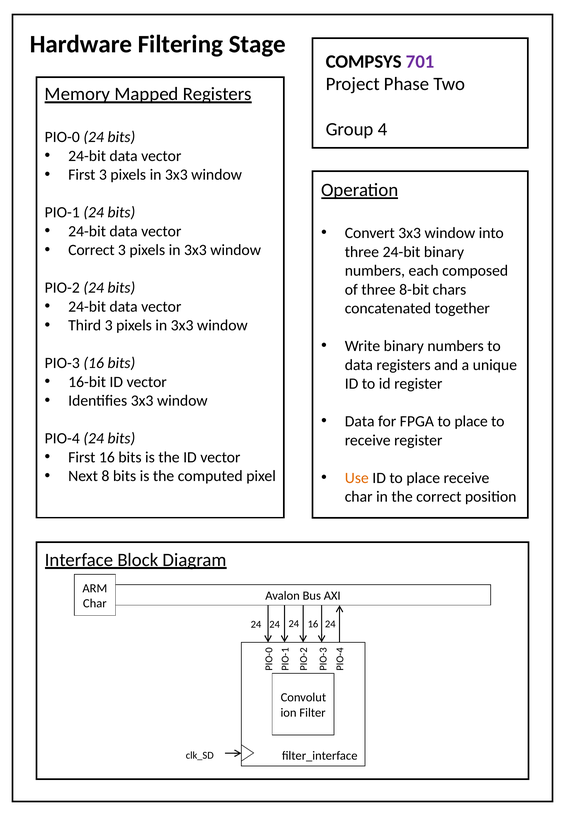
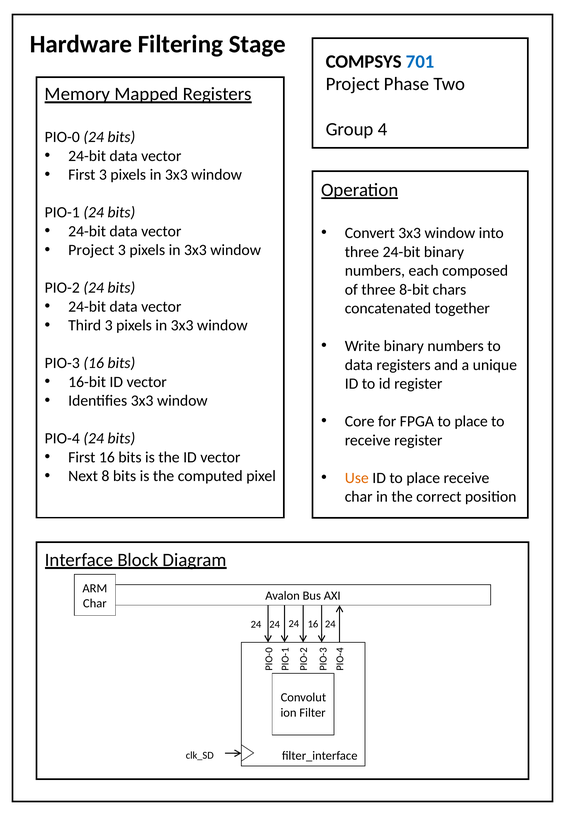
701 colour: purple -> blue (420, 61)
Correct: Correct -> Project (91, 250)
Data: Data -> Core (360, 421)
